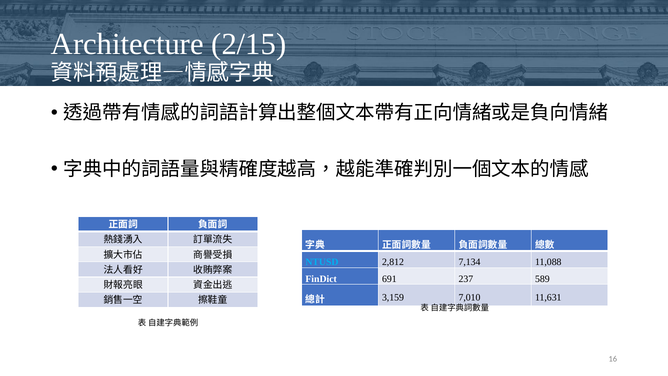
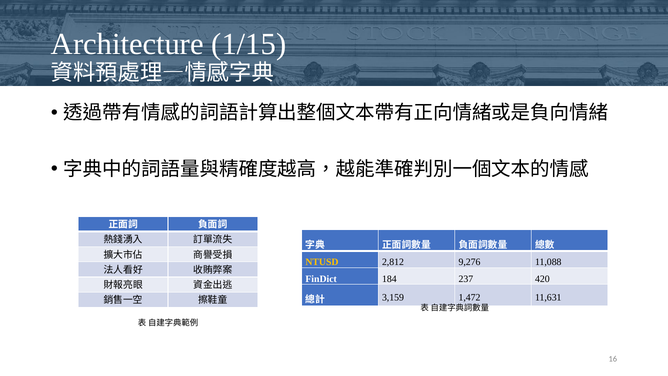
2/15: 2/15 -> 1/15 (249, 44)
NTUSD colour: light blue -> yellow (322, 262)
7,134: 7,134 -> 9,276 (470, 262)
691: 691 -> 184 (389, 279)
589: 589 -> 420 (542, 279)
7,010: 7,010 -> 1,472 (470, 298)
